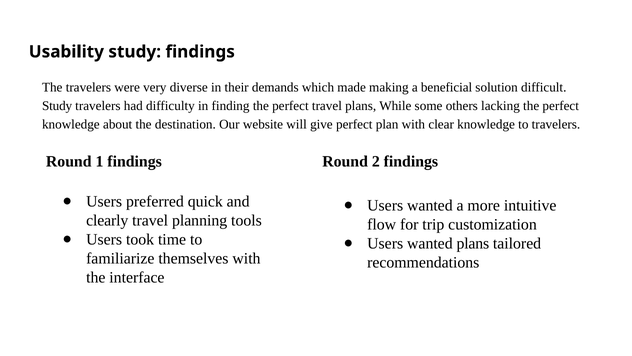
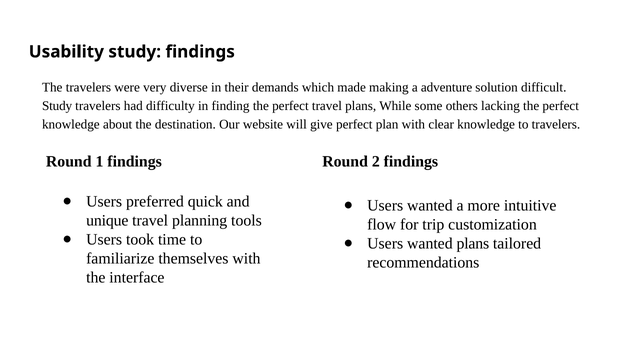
beneficial: beneficial -> adventure (447, 87)
clearly: clearly -> unique (107, 220)
